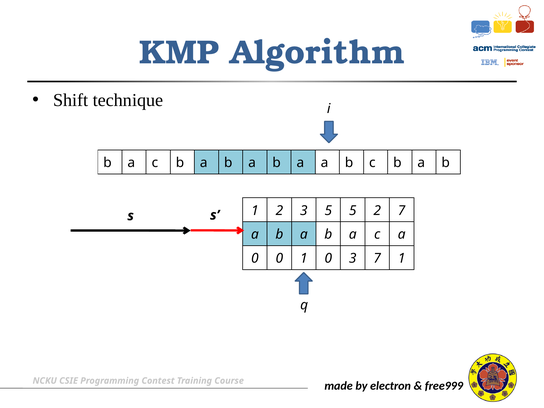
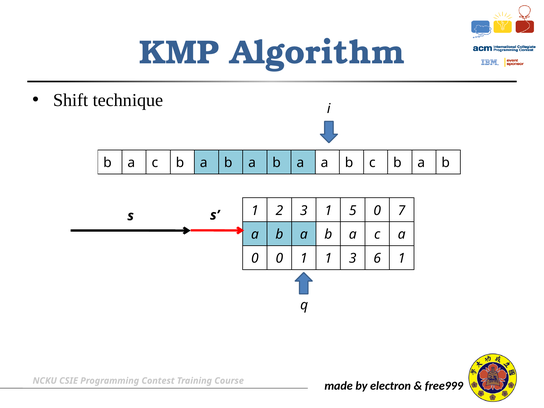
3 5: 5 -> 1 (328, 211)
5 2: 2 -> 0 (377, 211)
1 0: 0 -> 1 (328, 258)
3 7: 7 -> 6 (377, 258)
